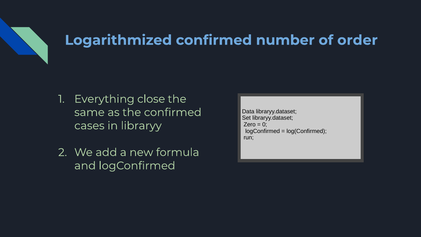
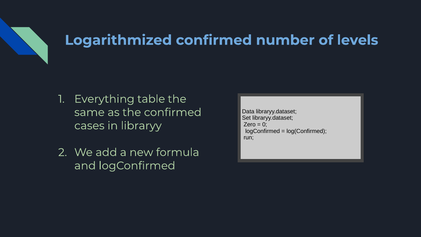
order: order -> levels (358, 40)
close: close -> table (151, 99)
